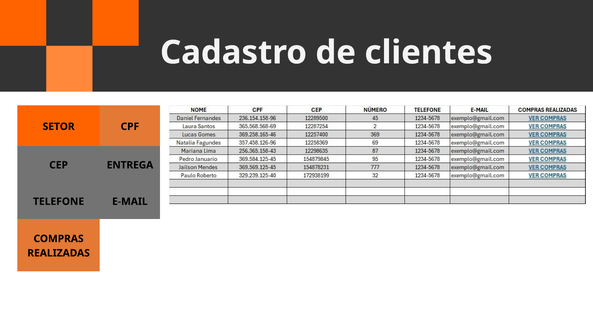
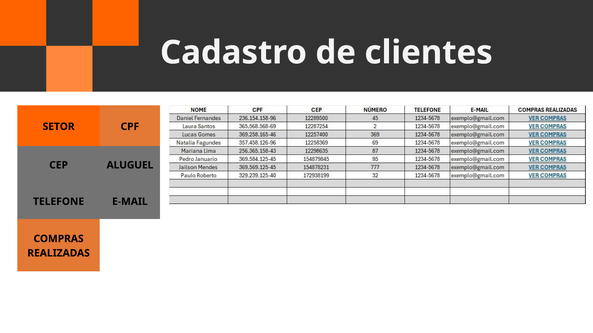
ENTREGA: ENTREGA -> ALUGUEL (130, 165)
